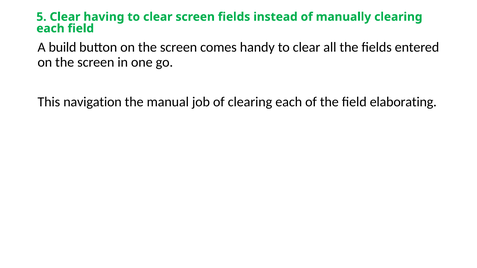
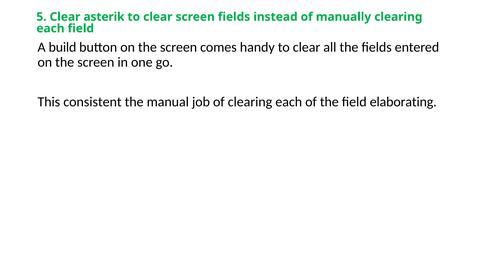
having: having -> asterik (104, 17)
navigation: navigation -> consistent (92, 102)
